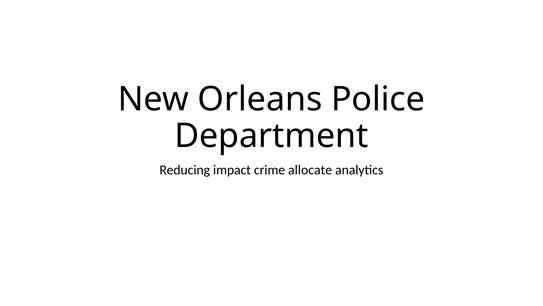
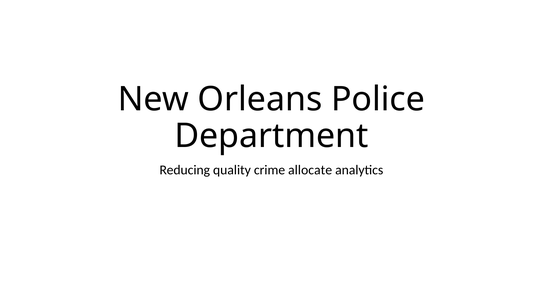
impact: impact -> quality (232, 170)
